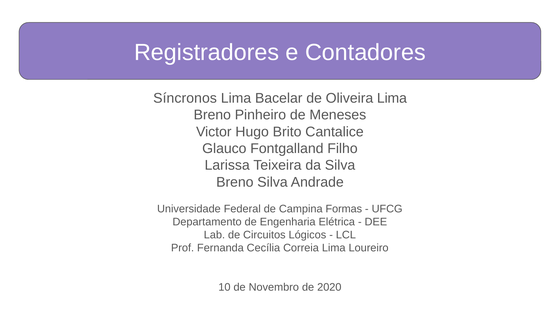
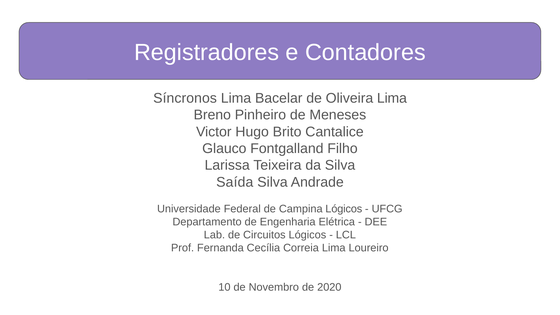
Breno: Breno -> Saída (235, 182)
Campina Formas: Formas -> Lógicos (344, 209)
